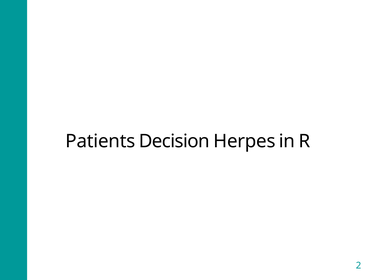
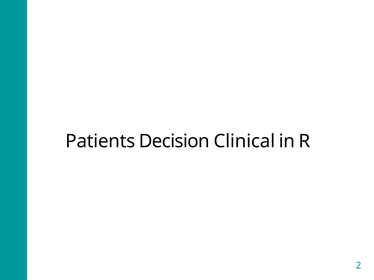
Herpes: Herpes -> Clinical (244, 142)
